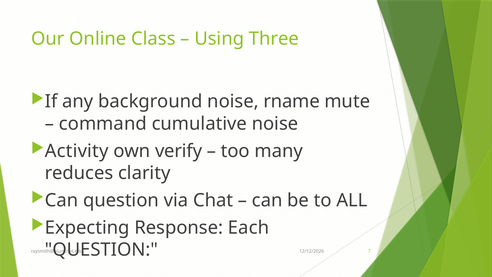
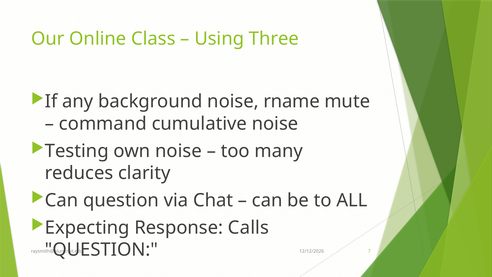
Activity: Activity -> Testing (77, 151)
own verify: verify -> noise (178, 151)
Each: Each -> Calls (249, 227)
